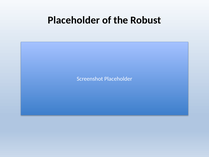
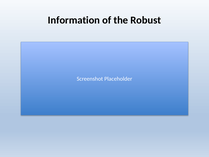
Placeholder: Placeholder -> Information (74, 20)
